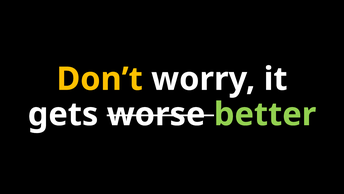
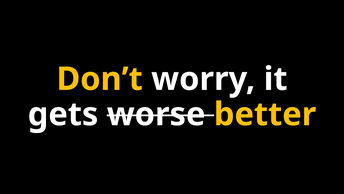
better colour: light green -> yellow (265, 114)
